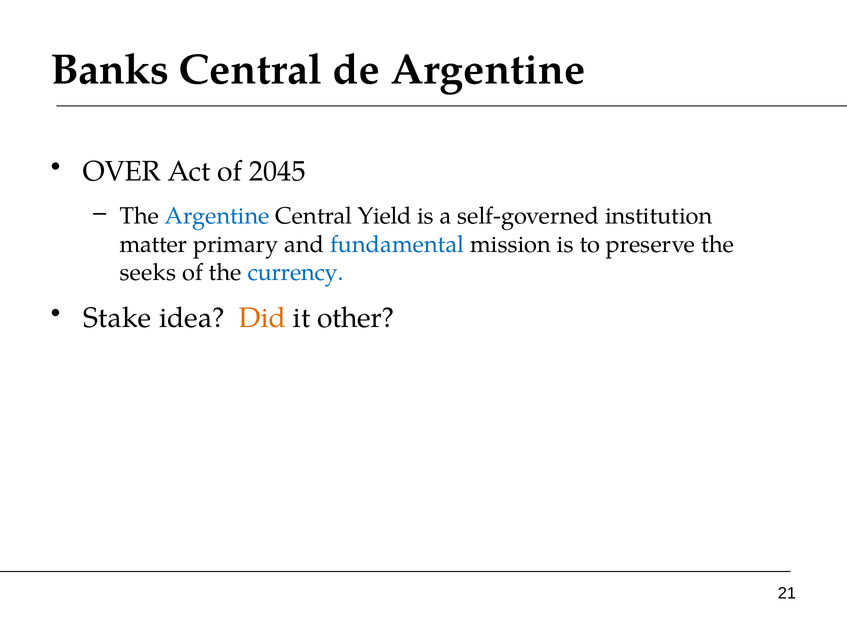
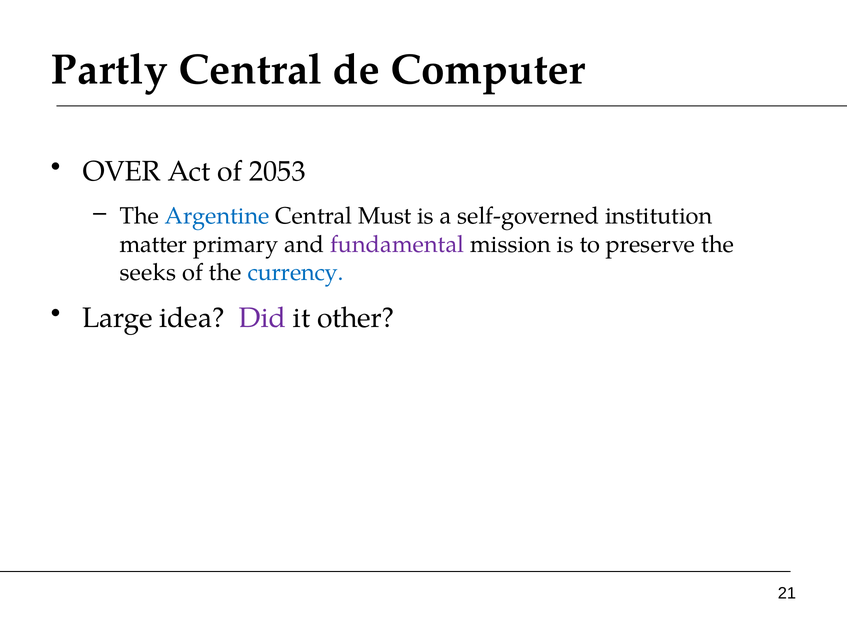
Banks: Banks -> Partly (109, 70)
de Argentine: Argentine -> Computer (488, 70)
2045: 2045 -> 2053 (277, 171)
Yield: Yield -> Must (385, 216)
fundamental colour: blue -> purple (397, 244)
Stake: Stake -> Large (118, 318)
Did colour: orange -> purple (262, 318)
